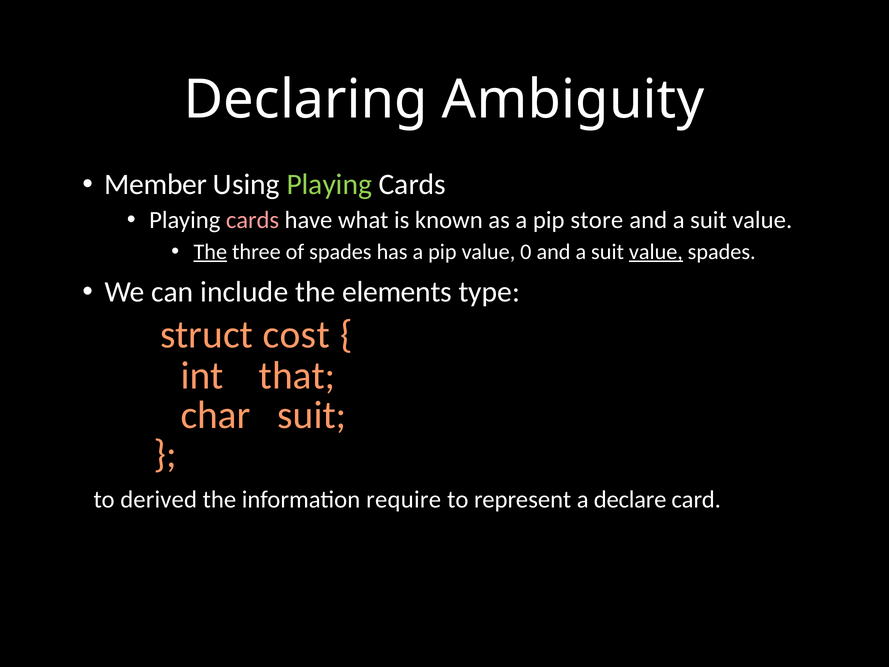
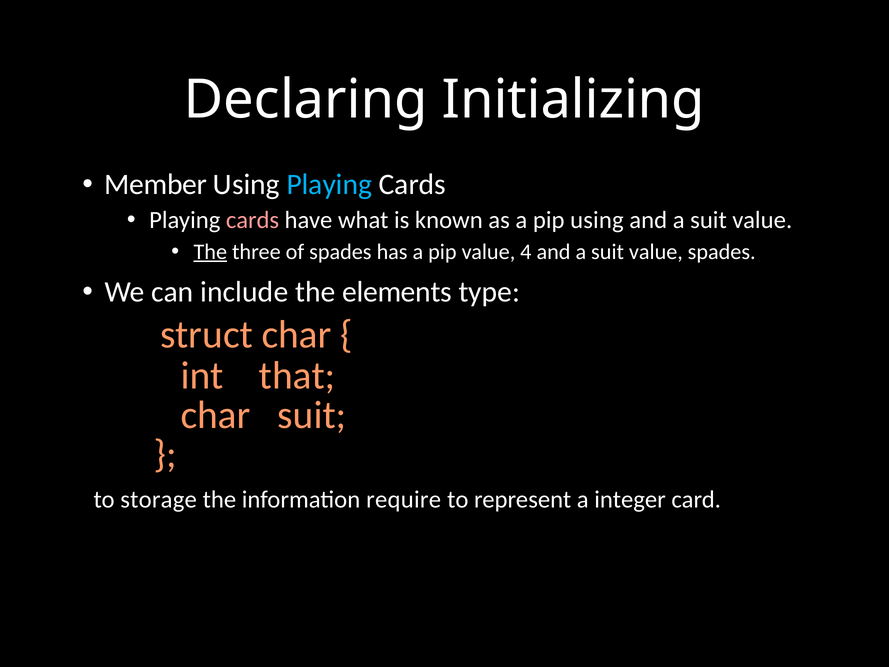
Ambiguity: Ambiguity -> Initializing (573, 100)
Playing colour: light green -> light blue (329, 185)
pip store: store -> using (597, 220)
0: 0 -> 4 (526, 252)
value underline: present -> none (656, 252)
struct cost: cost -> char (297, 334)
derived: derived -> storage (159, 499)
declare: declare -> integer (630, 499)
